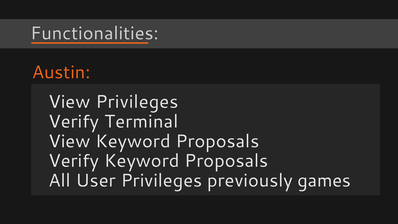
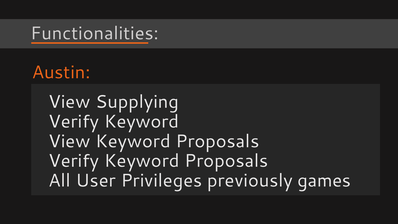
View Privileges: Privileges -> Supplying (137, 102)
Terminal: Terminal -> Keyword (142, 121)
